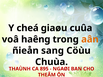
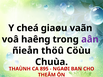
cuûa: cuûa -> vaãn (81, 28)
aân colour: orange -> purple (90, 39)
sang: sang -> thöû (52, 51)
